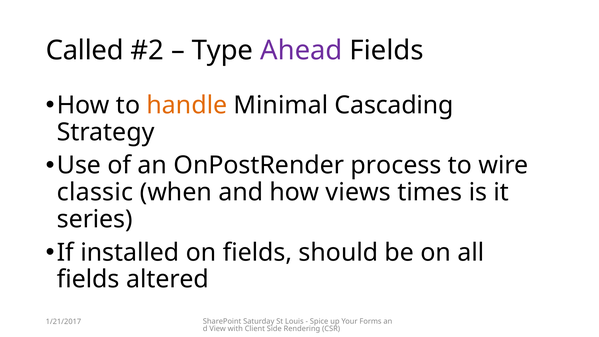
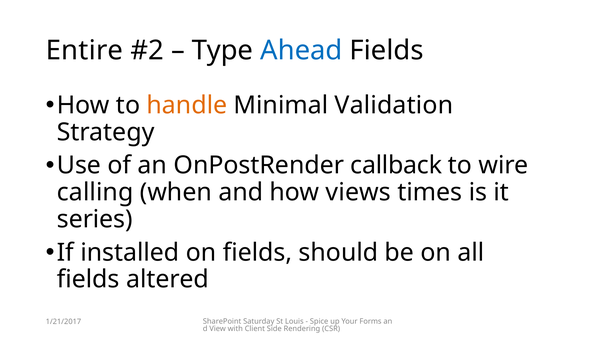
Called: Called -> Entire (84, 50)
Ahead colour: purple -> blue (301, 50)
Cascading: Cascading -> Validation (394, 105)
process: process -> callback (396, 165)
classic: classic -> calling (95, 192)
